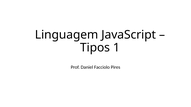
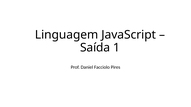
Tipos: Tipos -> Saída (95, 48)
